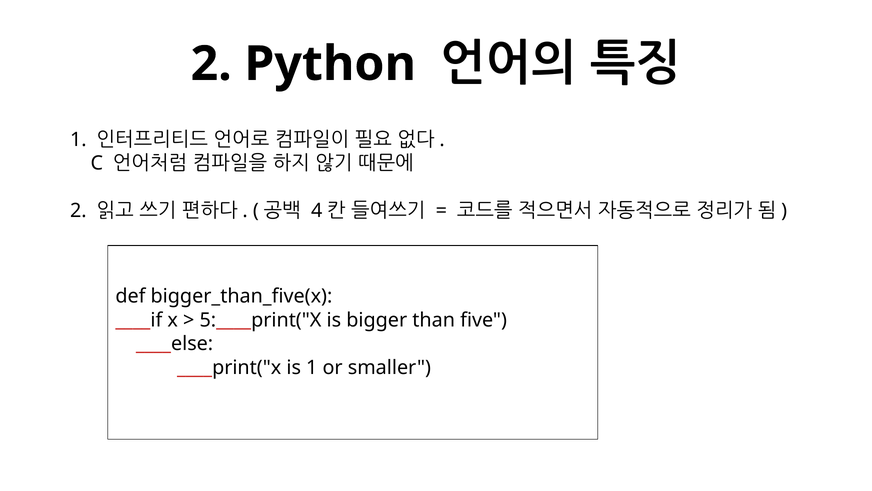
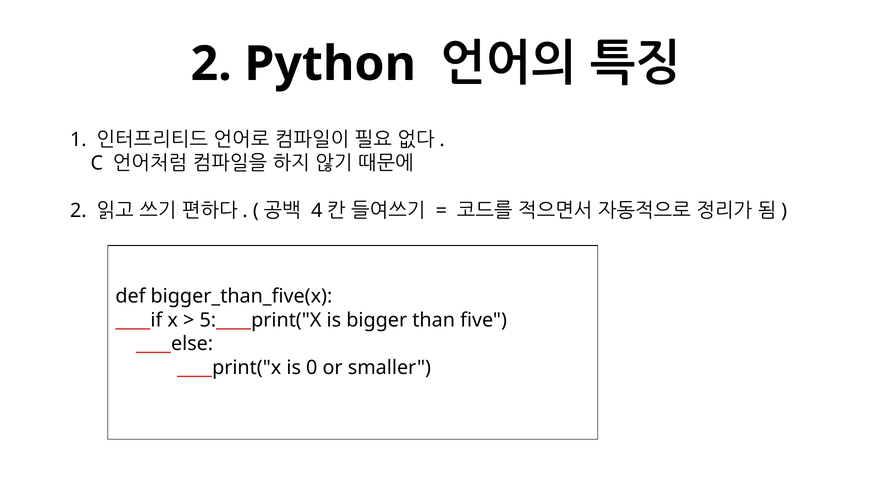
is 1: 1 -> 0 (312, 367)
